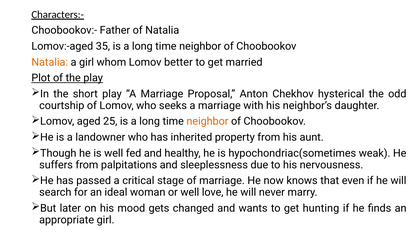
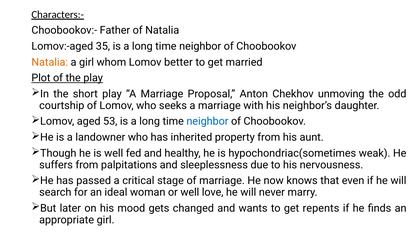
hysterical: hysterical -> unmoving (341, 94)
25: 25 -> 53 (110, 122)
neighbor colour: orange -> blue (207, 122)
hunting: hunting -> repents (321, 208)
